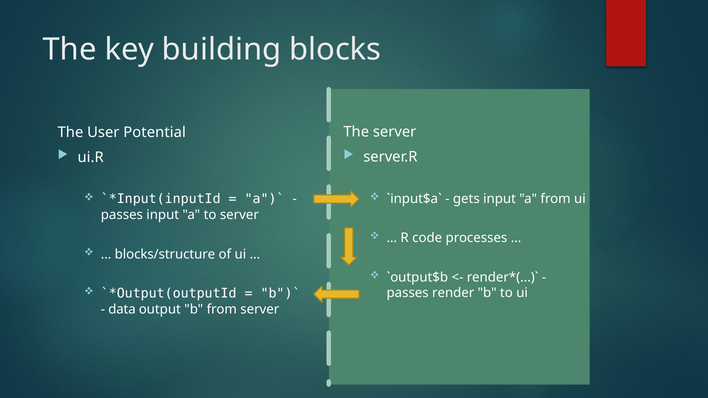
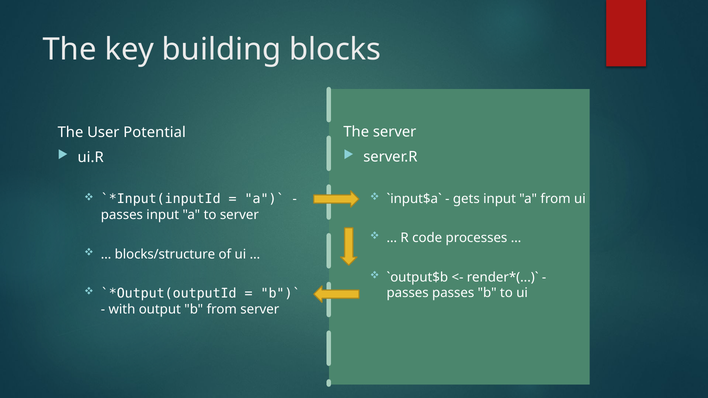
passes render: render -> passes (453, 293)
data: data -> with (122, 309)
